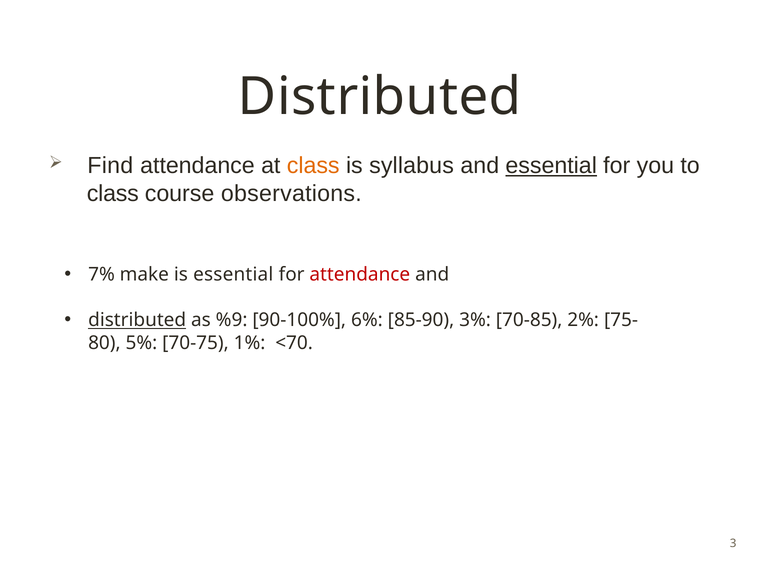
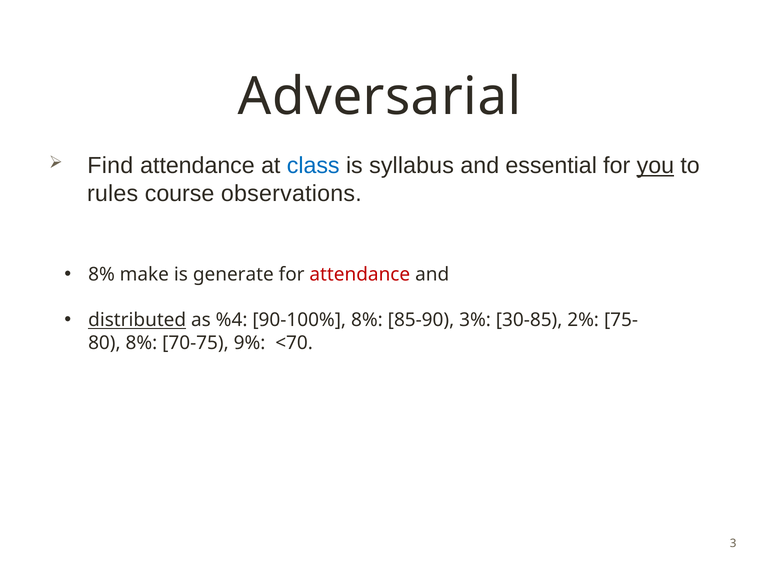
Distributed: Distributed -> Adversarial (380, 97)
class colour: orange -> blue (313, 166)
essential underline: present -> none (551, 166)
you underline: none -> present (655, 166)
class: class -> rules (113, 194)
7%: 7% -> 8% (102, 275)
is essential: essential -> generate (233, 275)
%9: %9 -> %4 (232, 320)
90-100% 6%: 6% -> 8% (367, 320)
70-85: 70-85 -> 30-85 (529, 320)
5%: 5% -> 8% (141, 343)
1%: 1% -> 9% (250, 343)
